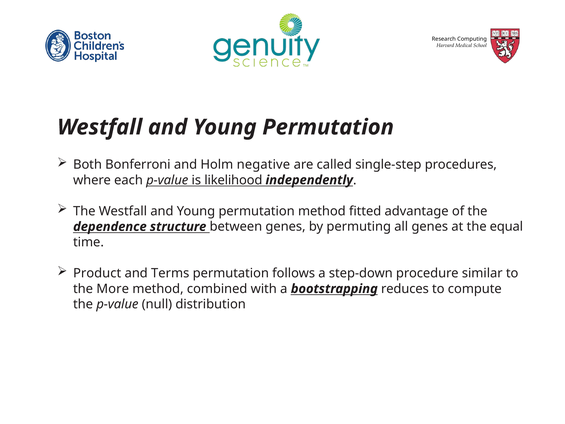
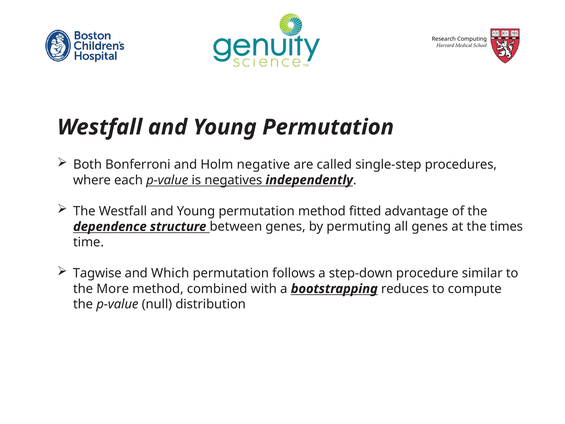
likelihood: likelihood -> negatives (233, 180)
equal: equal -> times (506, 227)
Product: Product -> Tagwise (97, 273)
Terms: Terms -> Which (170, 273)
